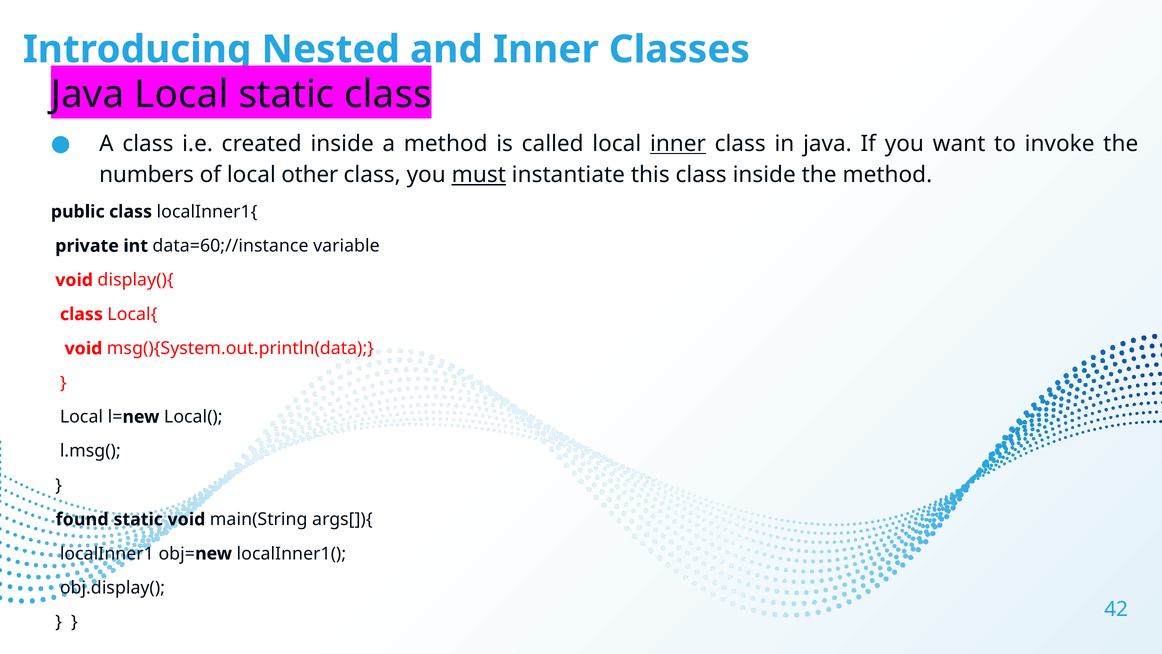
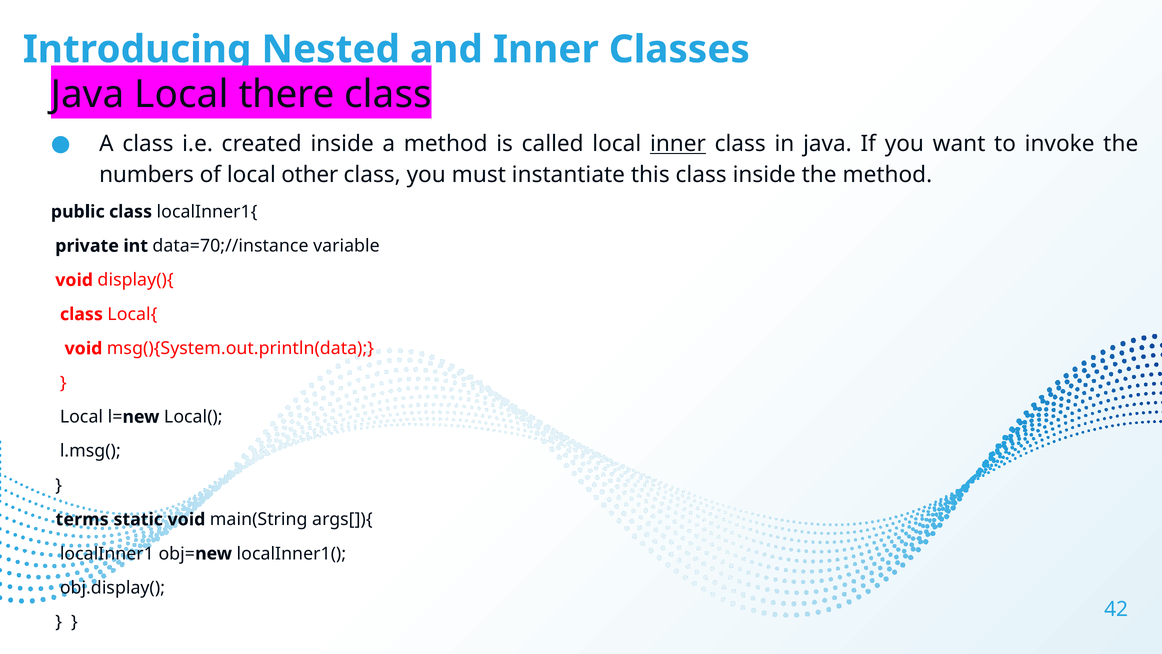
Local static: static -> there (287, 94)
must underline: present -> none (479, 175)
data=60;//instance: data=60;//instance -> data=70;//instance (230, 246)
found: found -> terms (82, 519)
